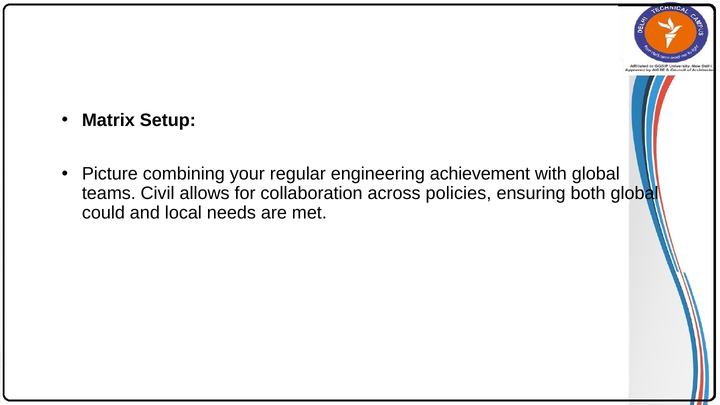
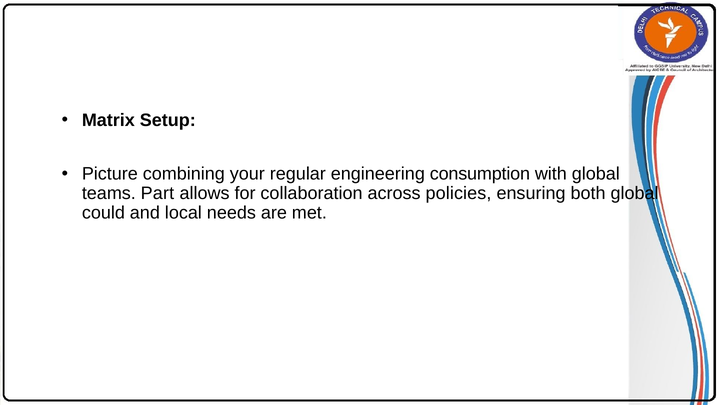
achievement: achievement -> consumption (480, 174)
Civil: Civil -> Part (157, 193)
